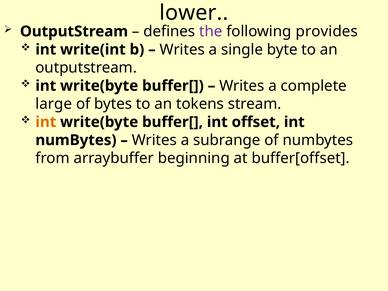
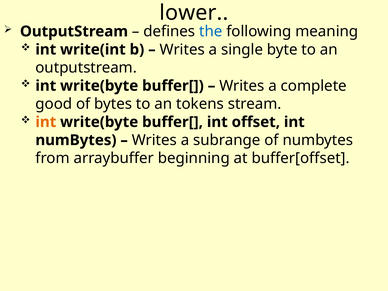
the colour: purple -> blue (211, 31)
provides: provides -> meaning (327, 31)
large: large -> good (54, 104)
